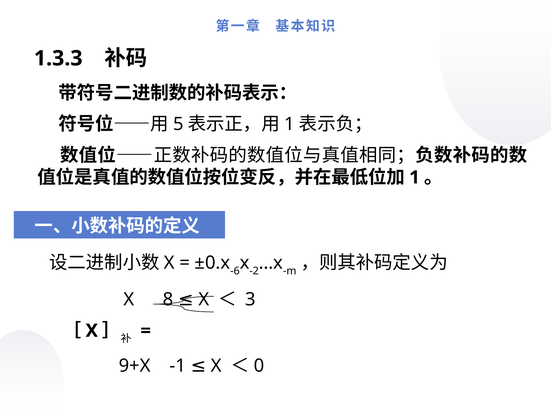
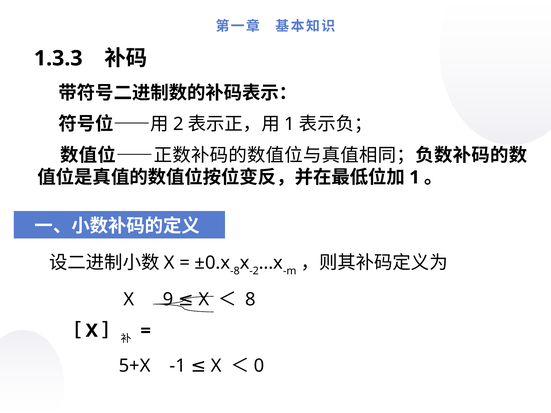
5: 5 -> 2 (178, 124)
-6: -6 -> -8 (235, 271)
3: 3 -> 8 (250, 300)
8: 8 -> 9 (168, 300)
9+X: 9+X -> 5+X (135, 366)
